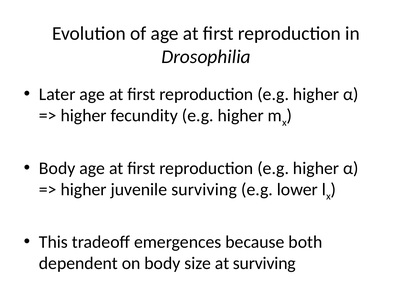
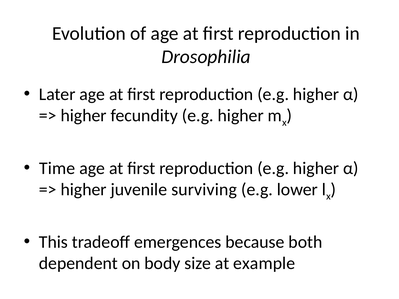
Body: Body -> Time (57, 168)
at surviving: surviving -> example (264, 263)
